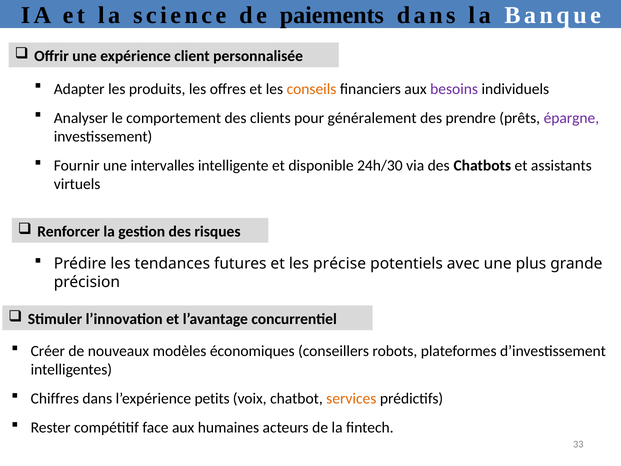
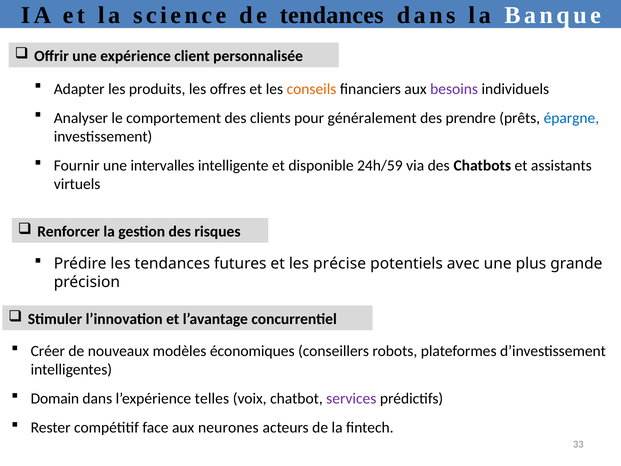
de paiements: paiements -> tendances (332, 15)
épargne colour: purple -> blue (571, 118)
24h/30: 24h/30 -> 24h/59 (380, 165)
Chiffres: Chiffres -> Domain (55, 398)
petits: petits -> telles (212, 398)
services colour: orange -> purple (351, 398)
humaines: humaines -> neurones (228, 427)
